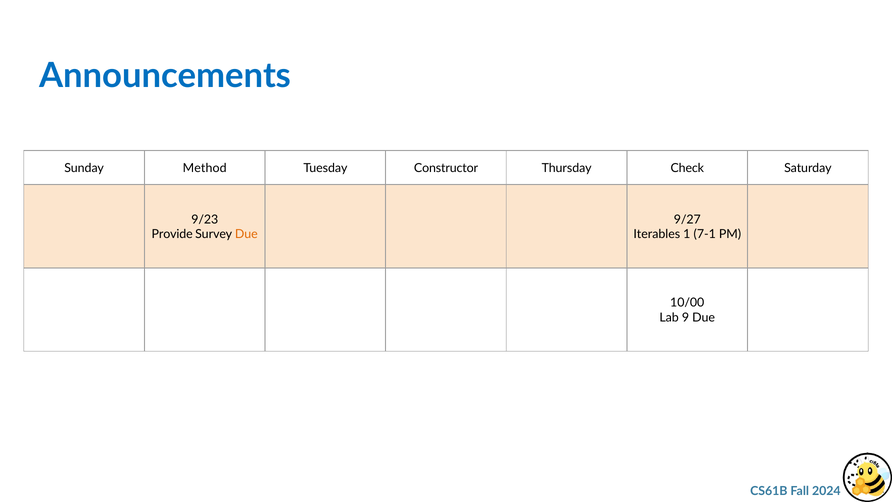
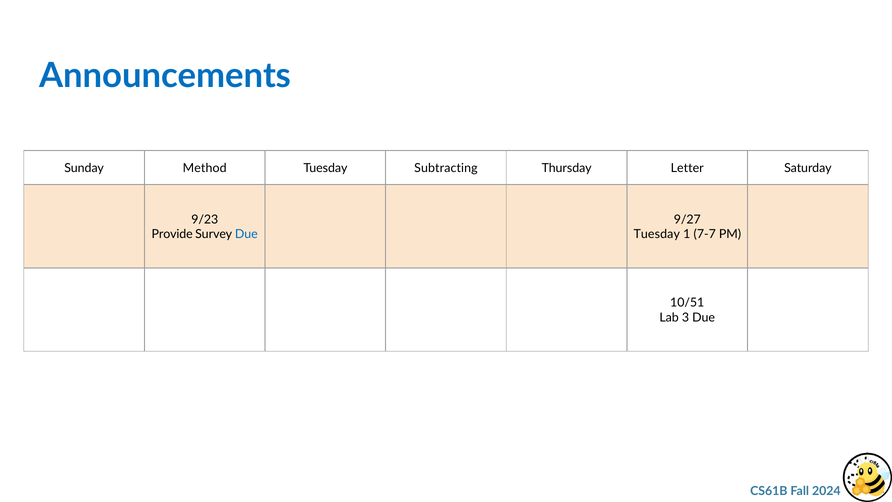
Constructor: Constructor -> Subtracting (446, 168)
Check: Check -> Letter (687, 168)
Due colour: orange -> blue (246, 234)
Iterables: Iterables -> Tuesday (657, 234)
7-1: 7-1 -> 7-7 (705, 234)
10/00: 10/00 -> 10/51 (687, 303)
9: 9 -> 3 (686, 318)
